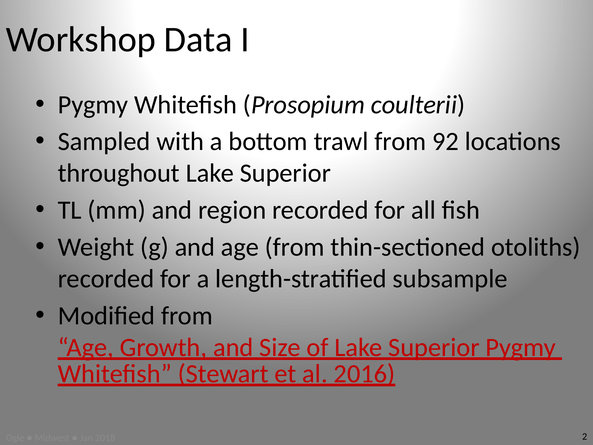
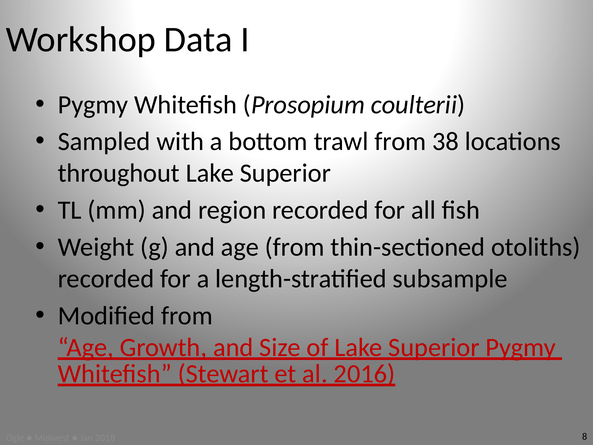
92: 92 -> 38 (446, 142)
2: 2 -> 8 (585, 436)
